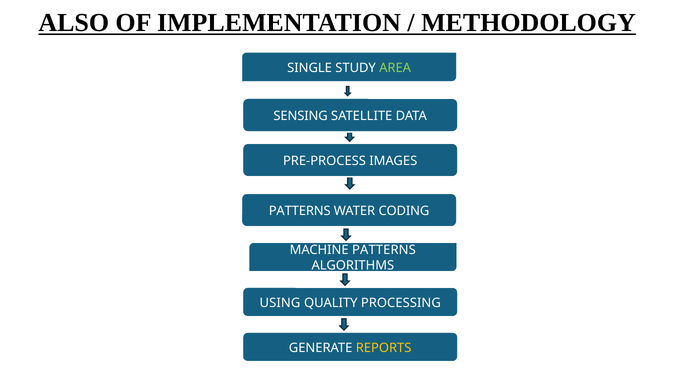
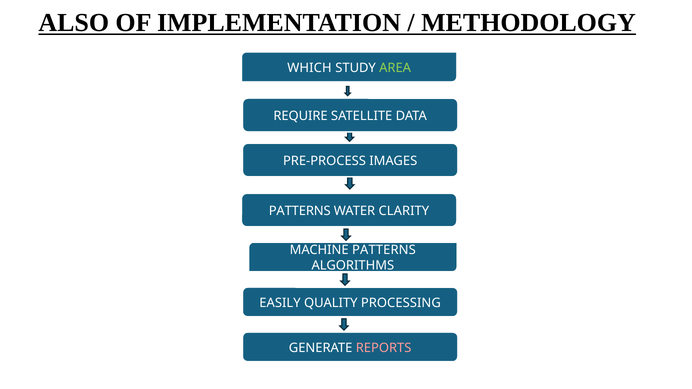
SINGLE: SINGLE -> WHICH (309, 68)
SENSING: SENSING -> REQUIRE (301, 116)
CODING: CODING -> CLARITY (404, 211)
USING: USING -> EASILY (280, 303)
REPORTS colour: yellow -> pink (384, 348)
